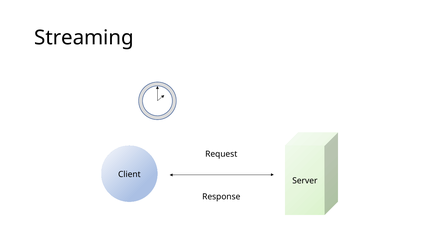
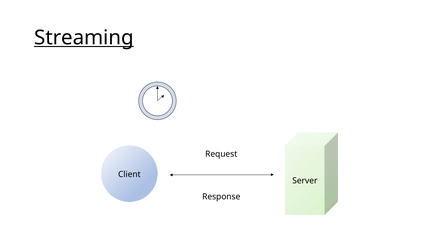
Streaming underline: none -> present (84, 38)
